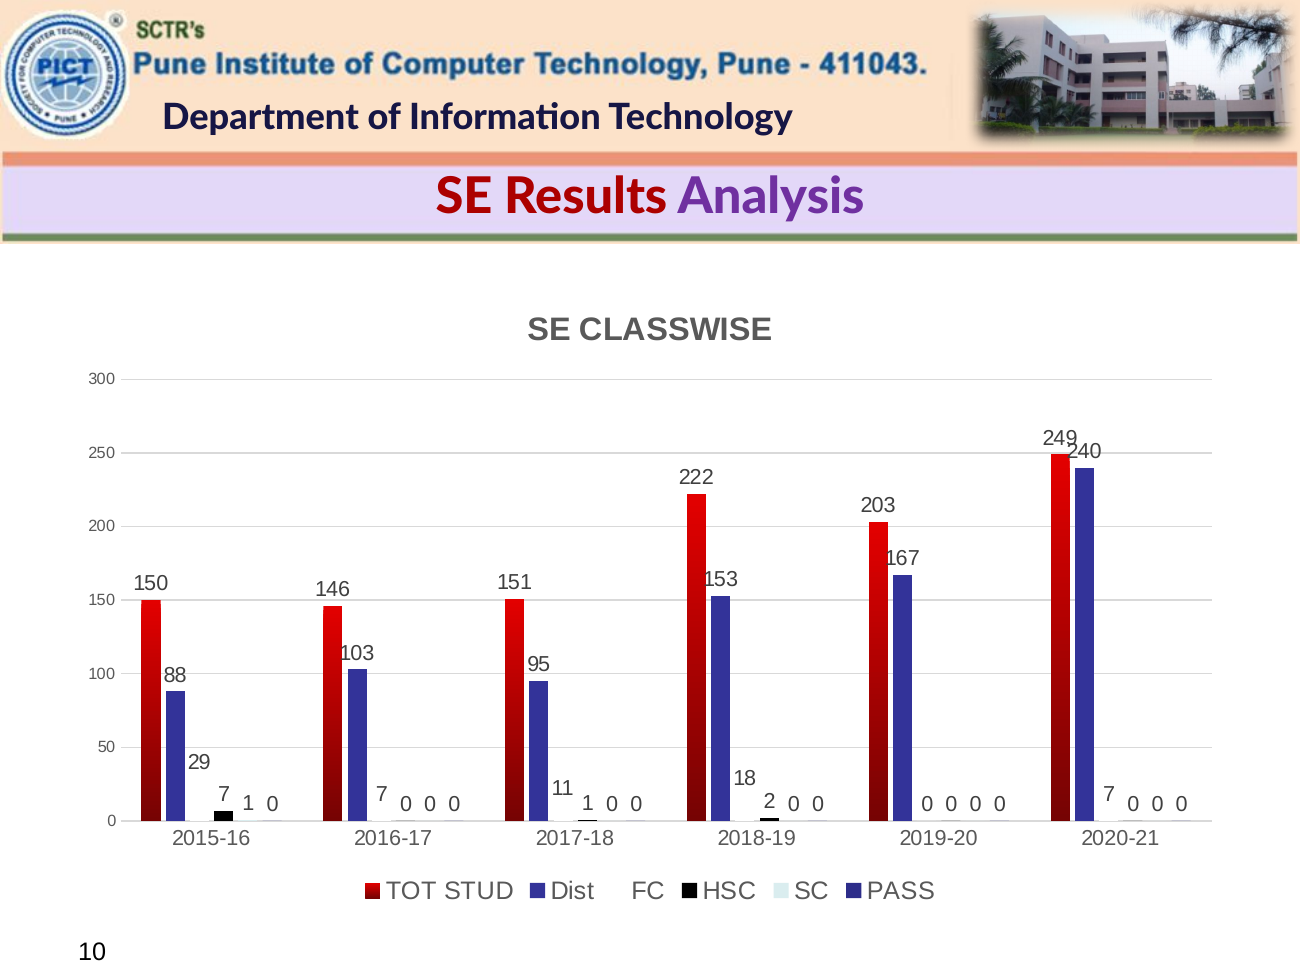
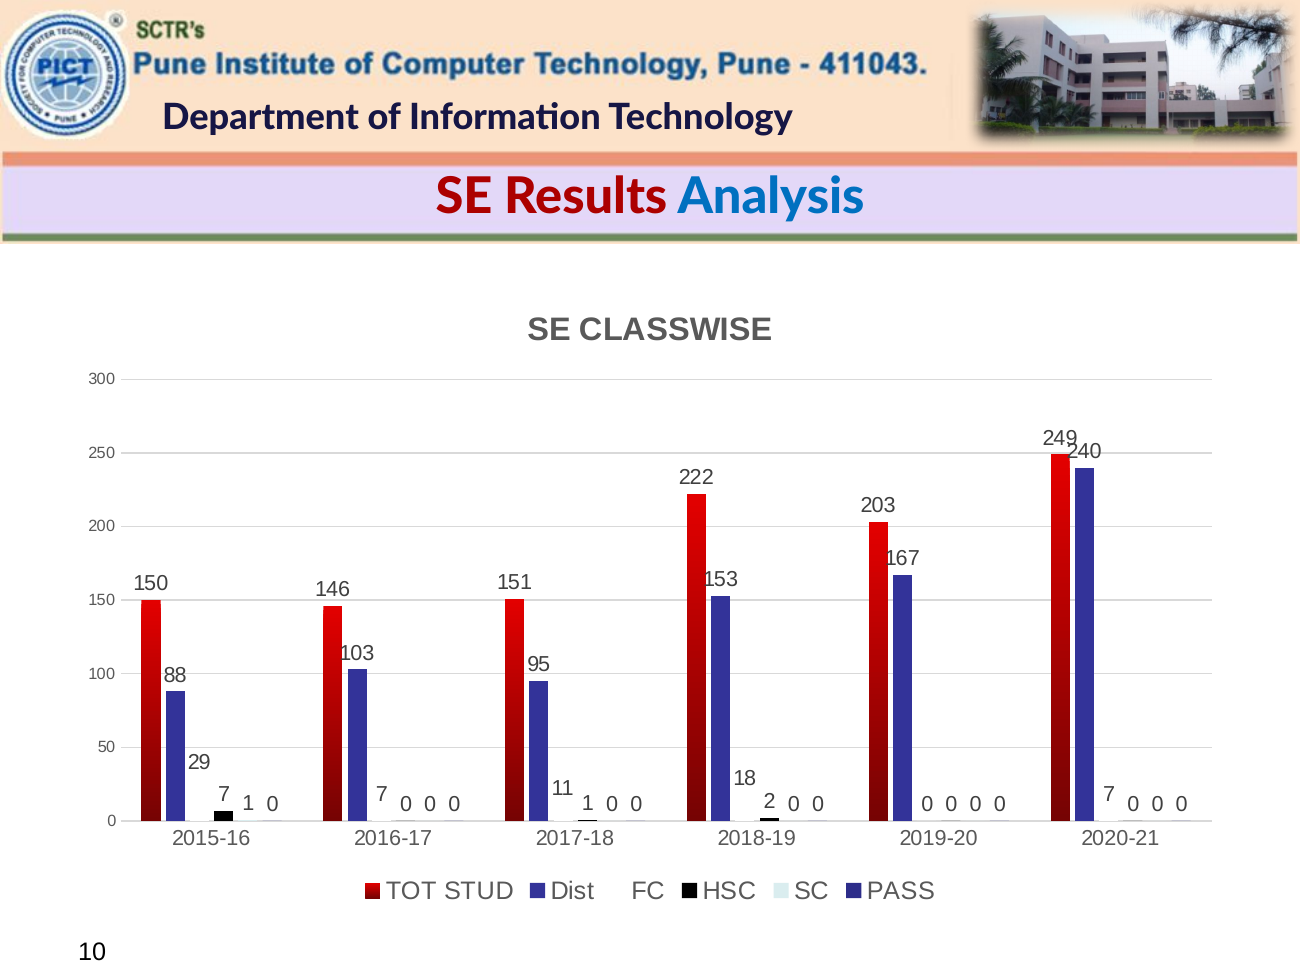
Analysis colour: purple -> blue (771, 197)
